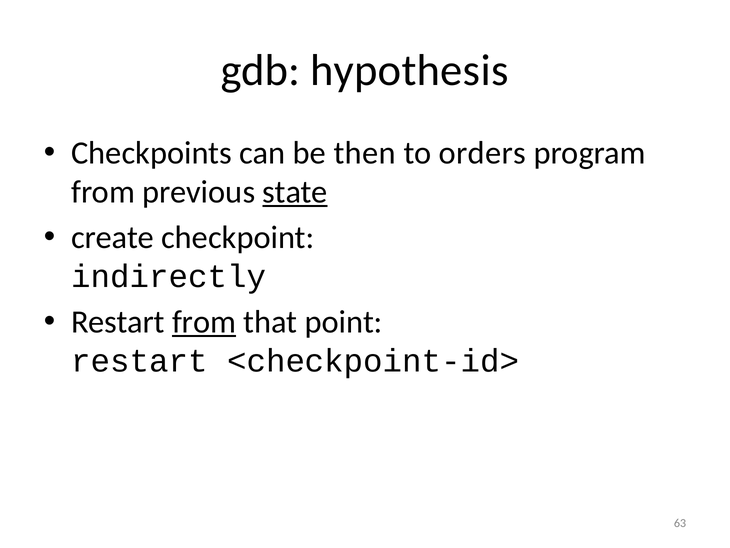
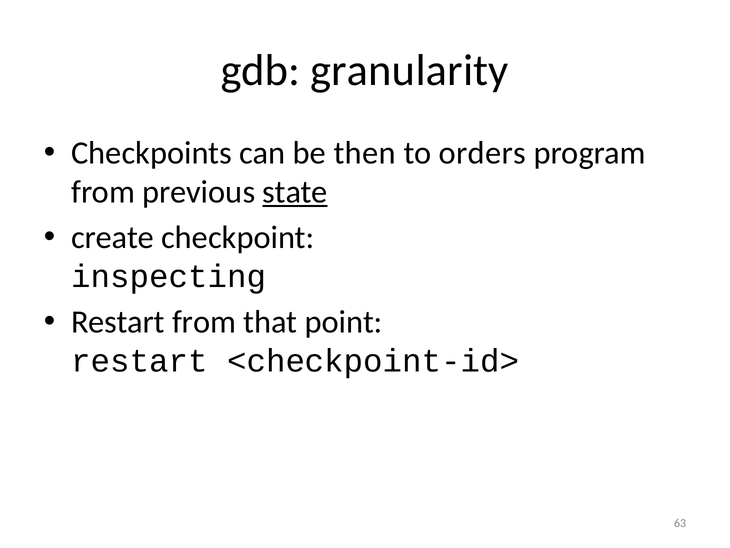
hypothesis: hypothesis -> granularity (409, 71)
indirectly: indirectly -> inspecting (169, 276)
from underline: present -> none (204, 322)
